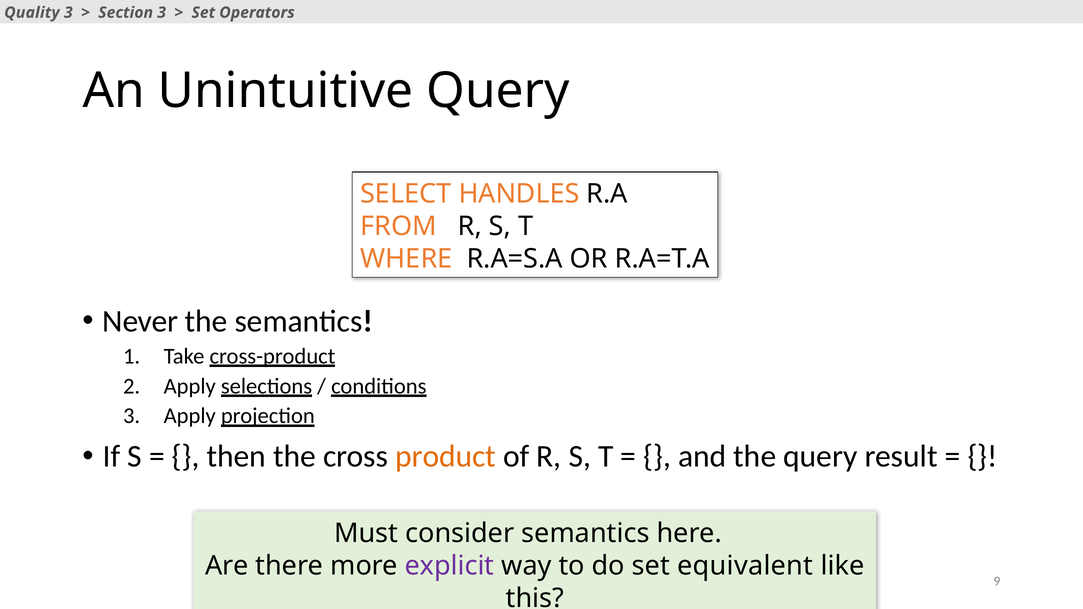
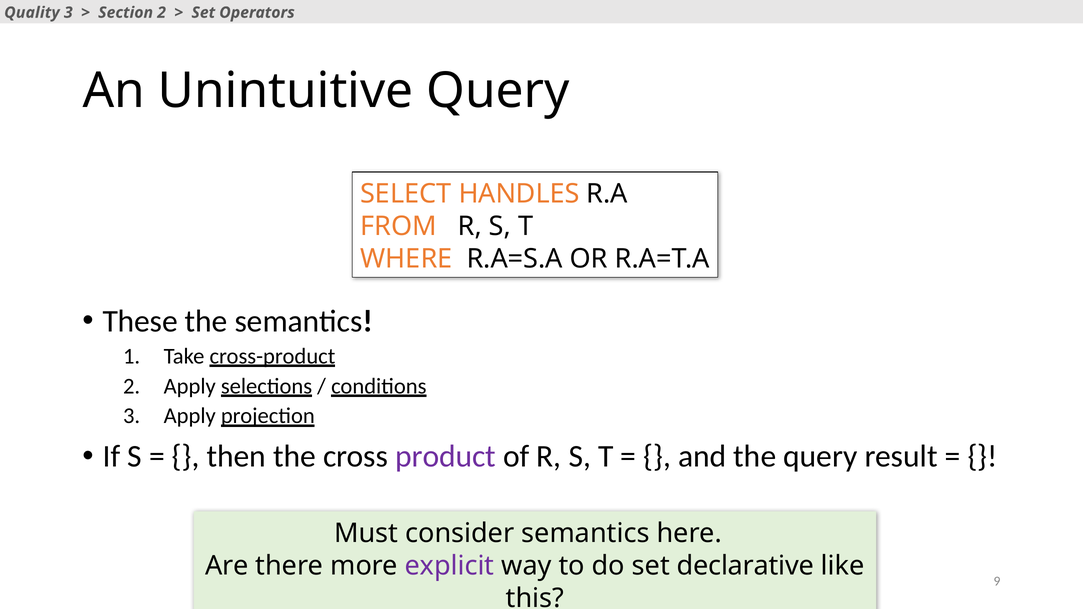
Section 3: 3 -> 2 (162, 13)
Never: Never -> These (140, 321)
product colour: orange -> purple (446, 457)
equivalent: equivalent -> declarative (745, 566)
